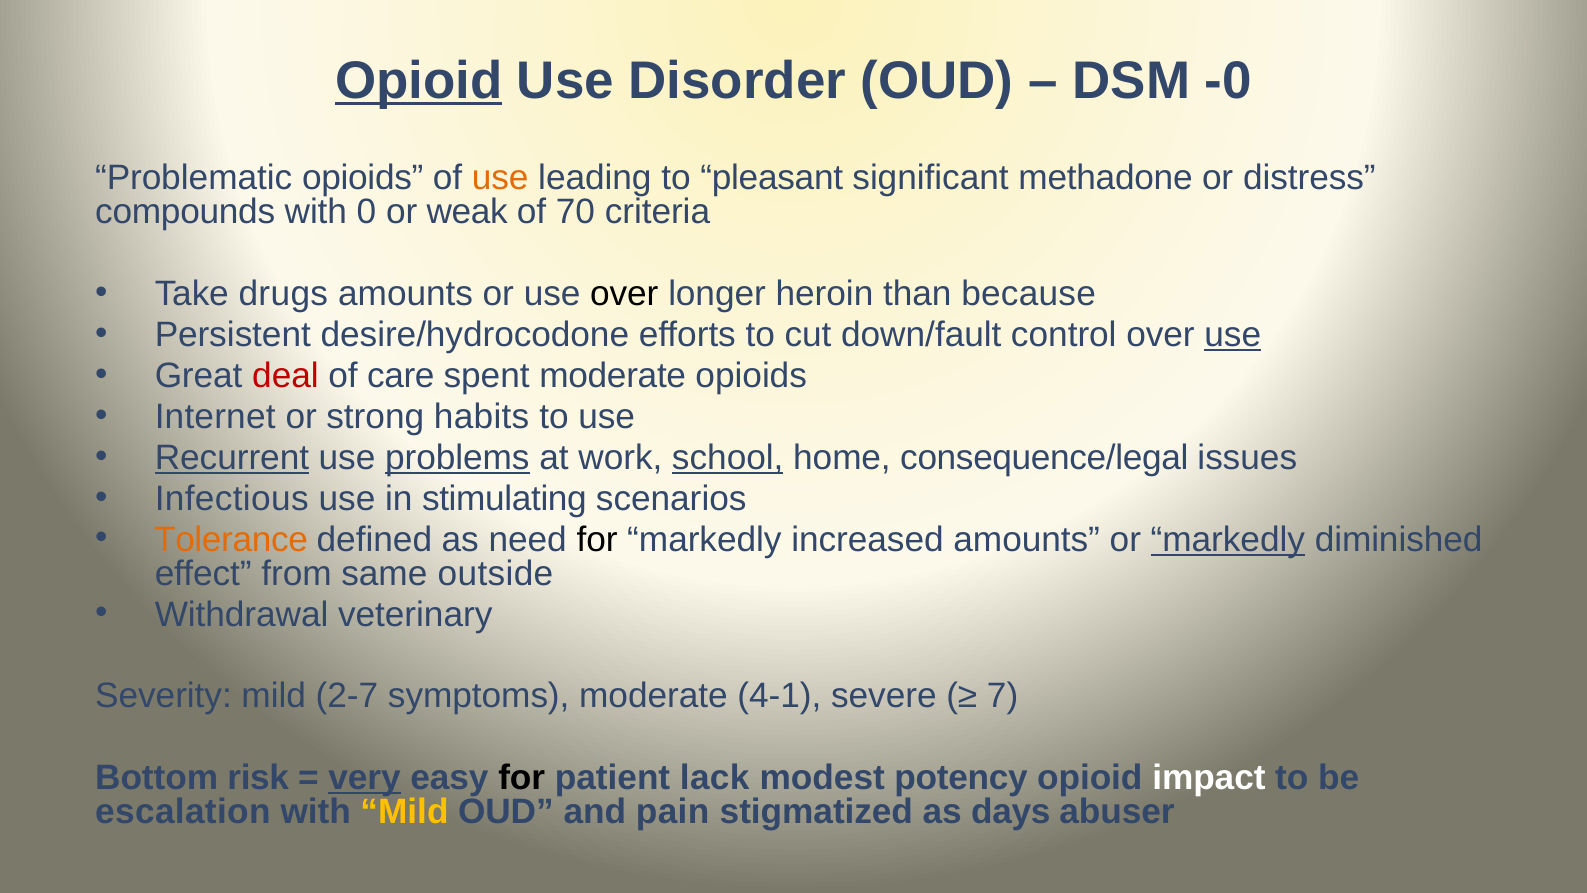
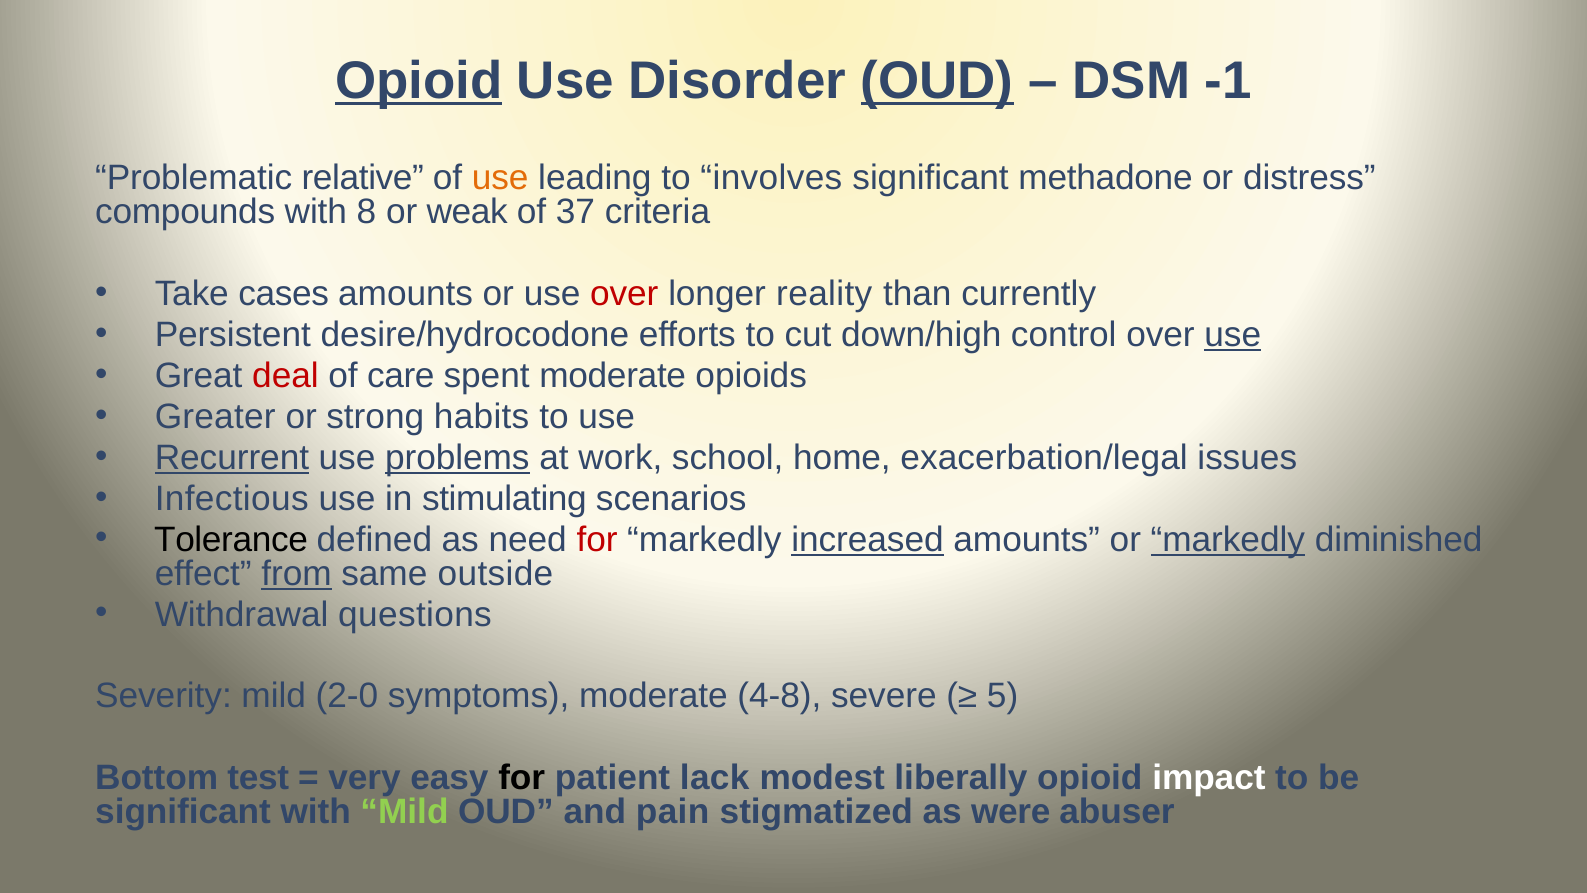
OUD underline: none -> present (937, 81)
-0: -0 -> -1 (1228, 81)
Problematic opioids: opioids -> relative (363, 178)
pleasant: pleasant -> involves (771, 178)
0: 0 -> 8 (367, 212)
70: 70 -> 37 (576, 212)
drugs: drugs -> cases (284, 294)
over colour: black -> red (624, 294)
heroin: heroin -> reality (824, 294)
because: because -> currently (1029, 294)
down/fault: down/fault -> down/high (921, 335)
Internet: Internet -> Greater (215, 417)
school underline: present -> none (728, 458)
consequence/legal: consequence/legal -> exacerbation/legal (1044, 458)
Tolerance colour: orange -> black (231, 540)
for colour: black -> red (597, 540)
increased underline: none -> present (867, 540)
from underline: none -> present (297, 573)
veterinary: veterinary -> questions (415, 614)
2-7: 2-7 -> 2-0 (347, 696)
4-1: 4-1 -> 4-8 (779, 696)
7: 7 -> 5 (1003, 696)
risk: risk -> test (258, 778)
very underline: present -> none (365, 778)
potency: potency -> liberally (961, 778)
escalation: escalation -> significant (183, 812)
Mild colour: yellow -> light green (405, 812)
days: days -> were (1011, 812)
